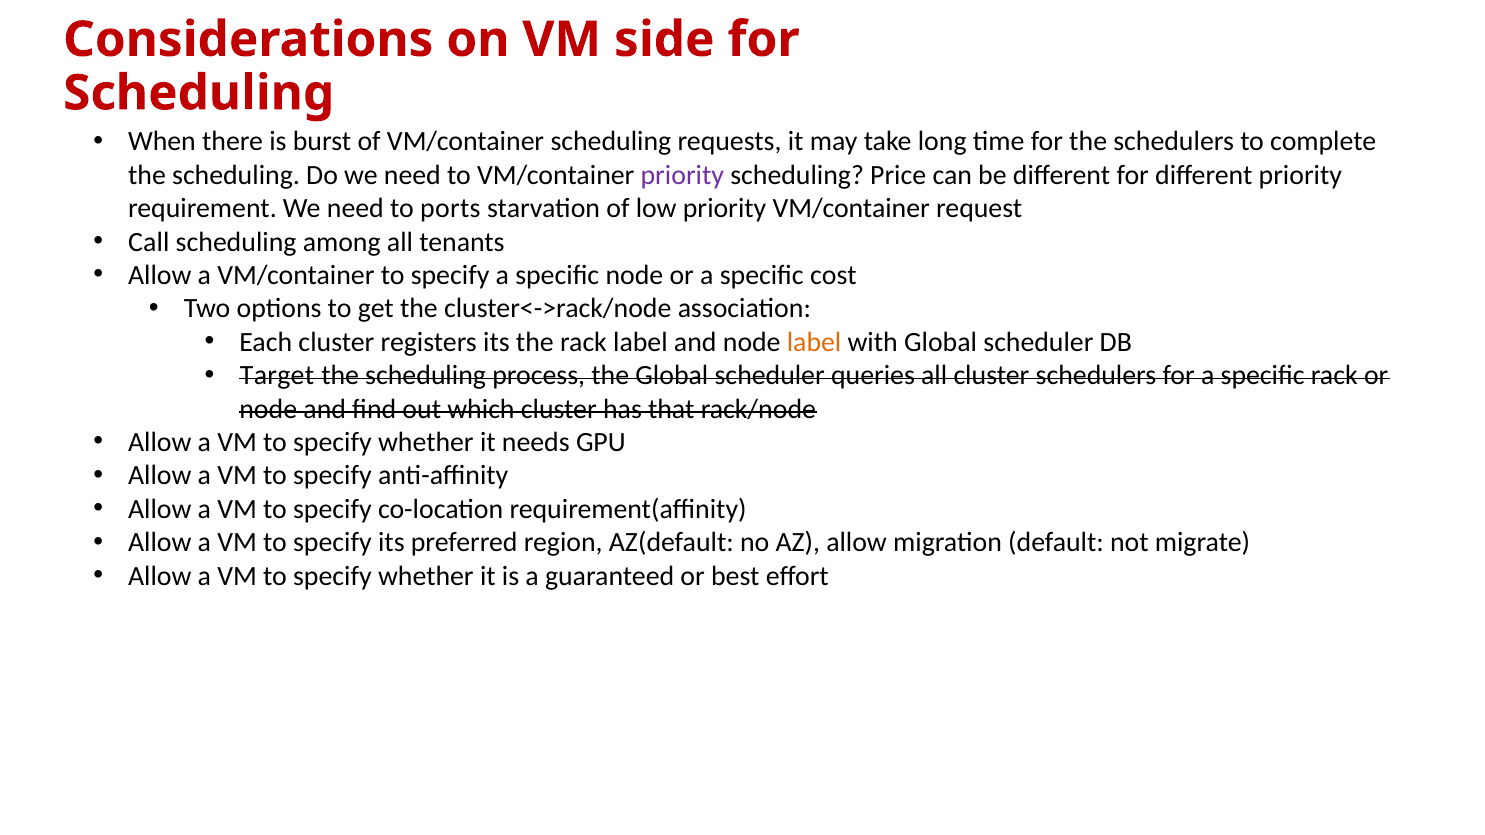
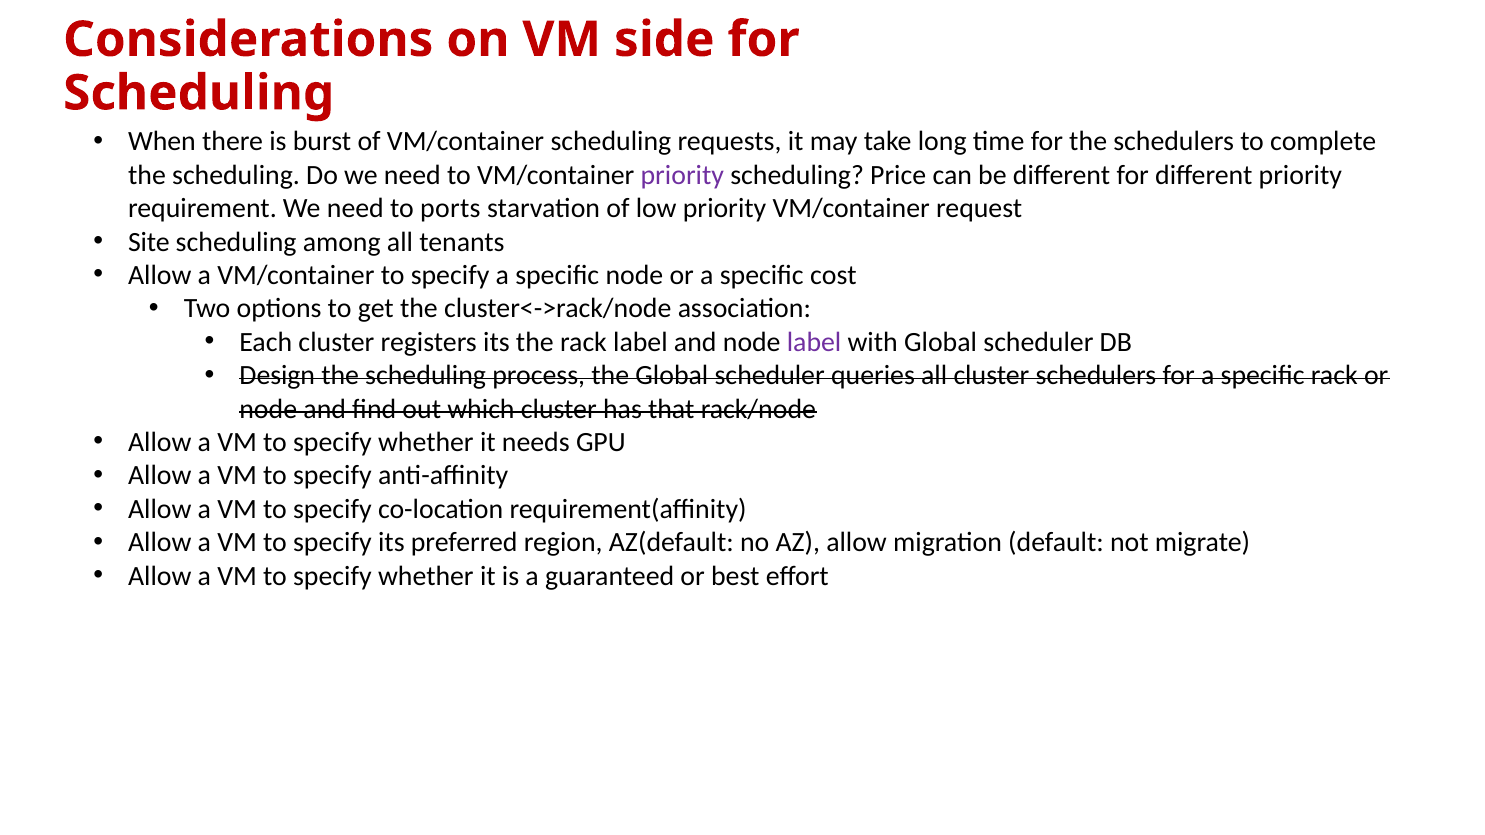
Call: Call -> Site (149, 242)
label colour: orange -> purple (814, 342)
Target: Target -> Design (277, 376)
